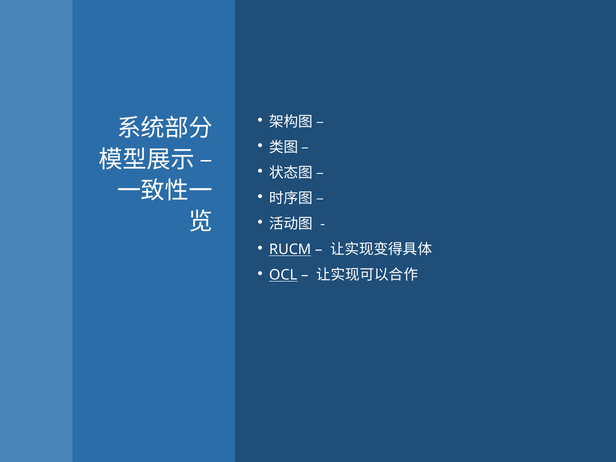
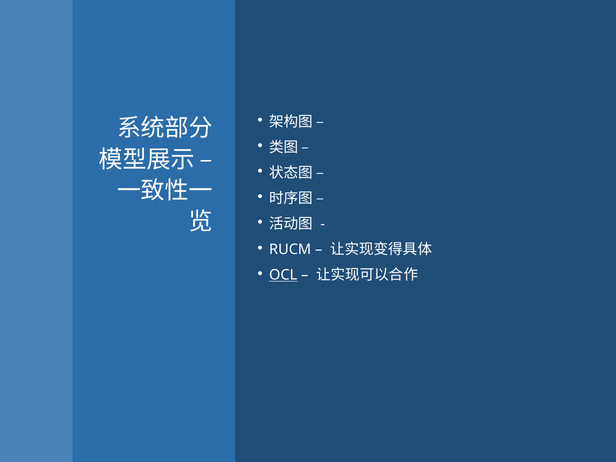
RUCM underline: present -> none (290, 249)
